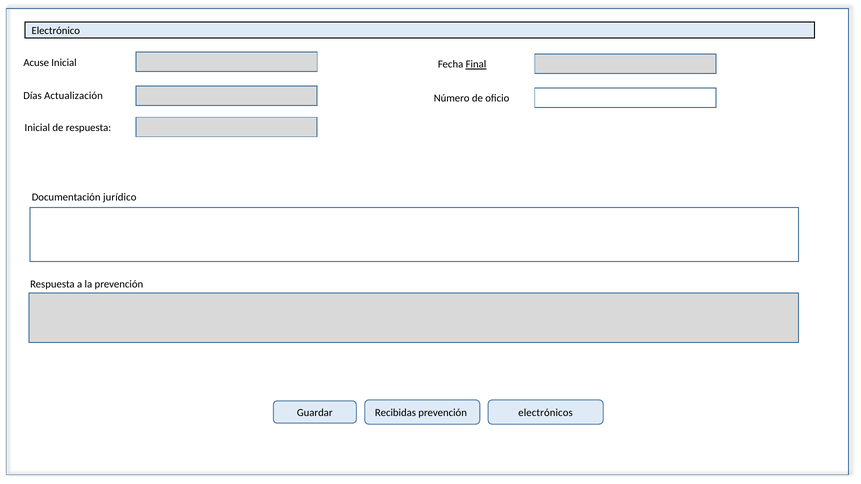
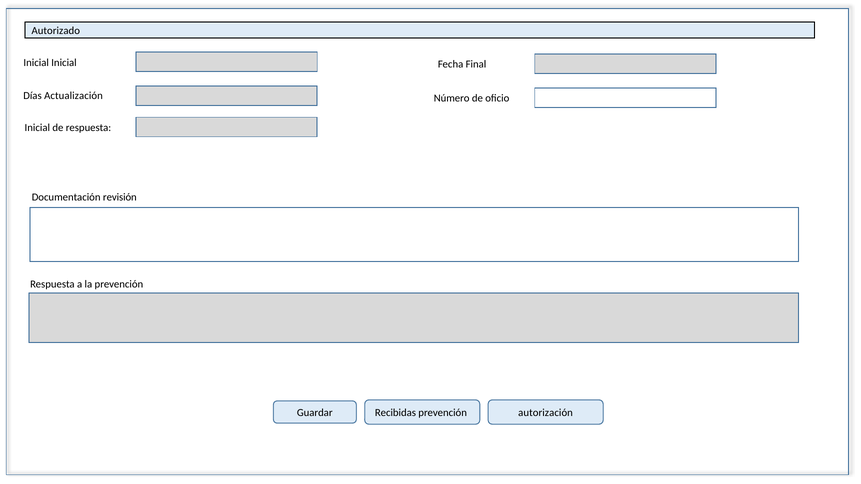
Electrónico: Electrónico -> Autorizado (56, 31)
Acuse: Acuse -> Inicial (36, 63)
Final underline: present -> none (476, 64)
jurídico: jurídico -> revisión (120, 197)
electrónicos: electrónicos -> autorización (546, 413)
